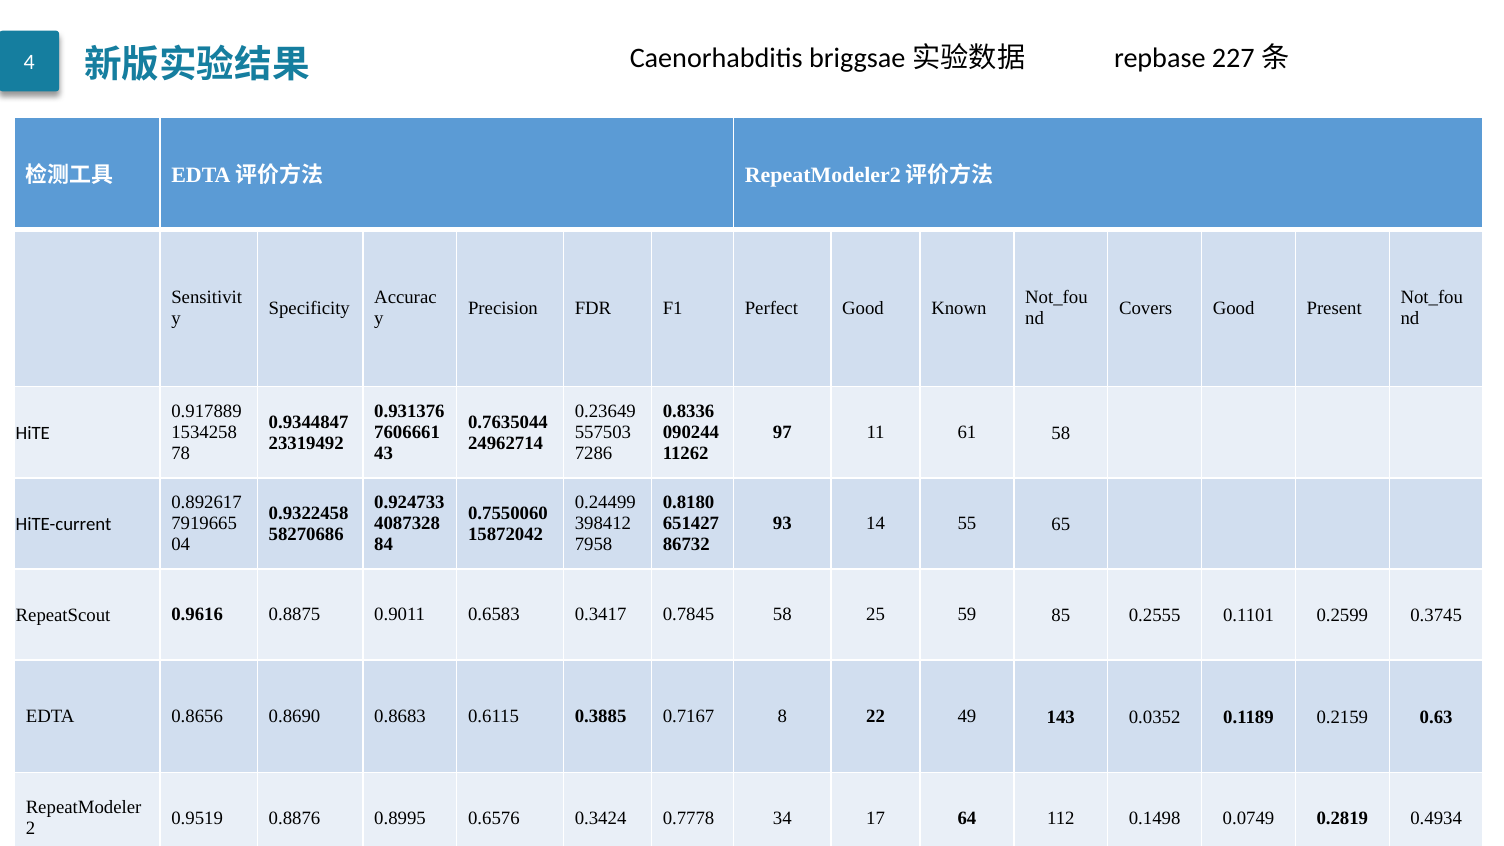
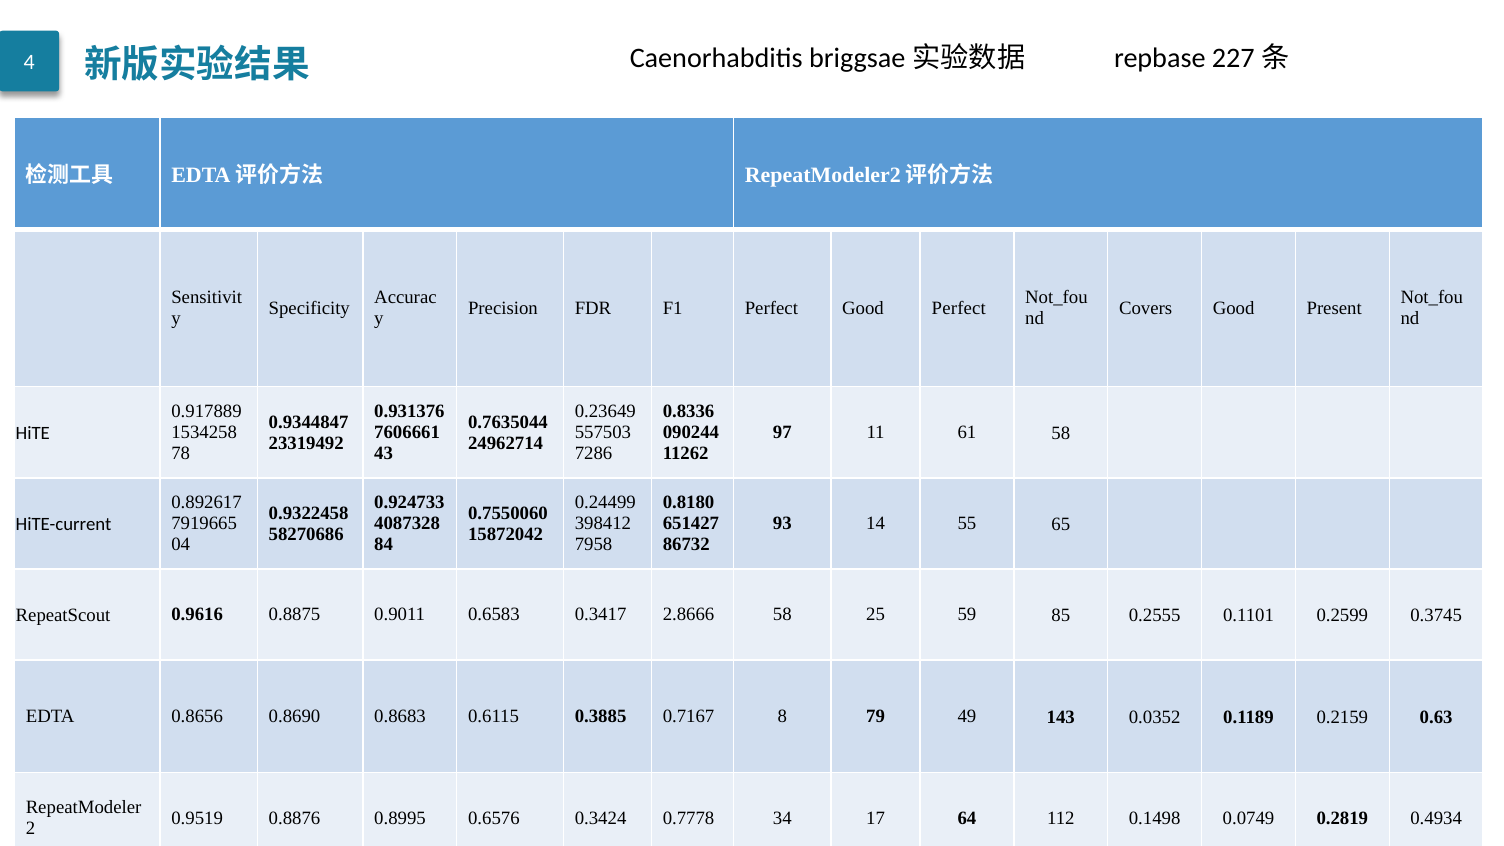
Good Known: Known -> Perfect (959, 308)
0.7845: 0.7845 -> 2.8666 (689, 615)
22: 22 -> 79 (876, 716)
